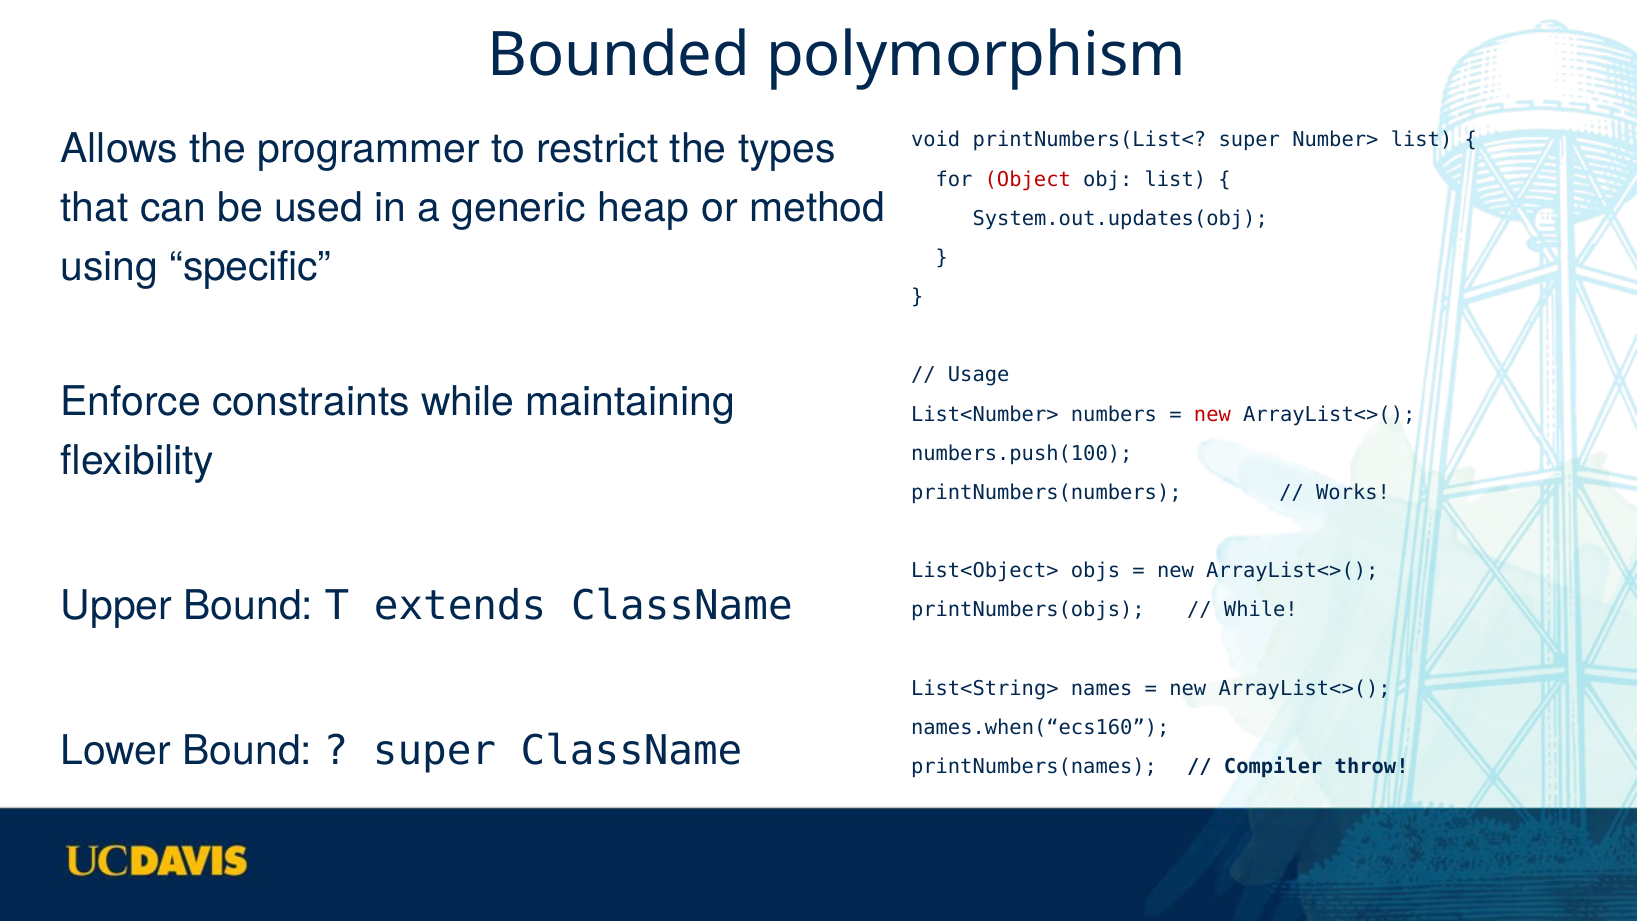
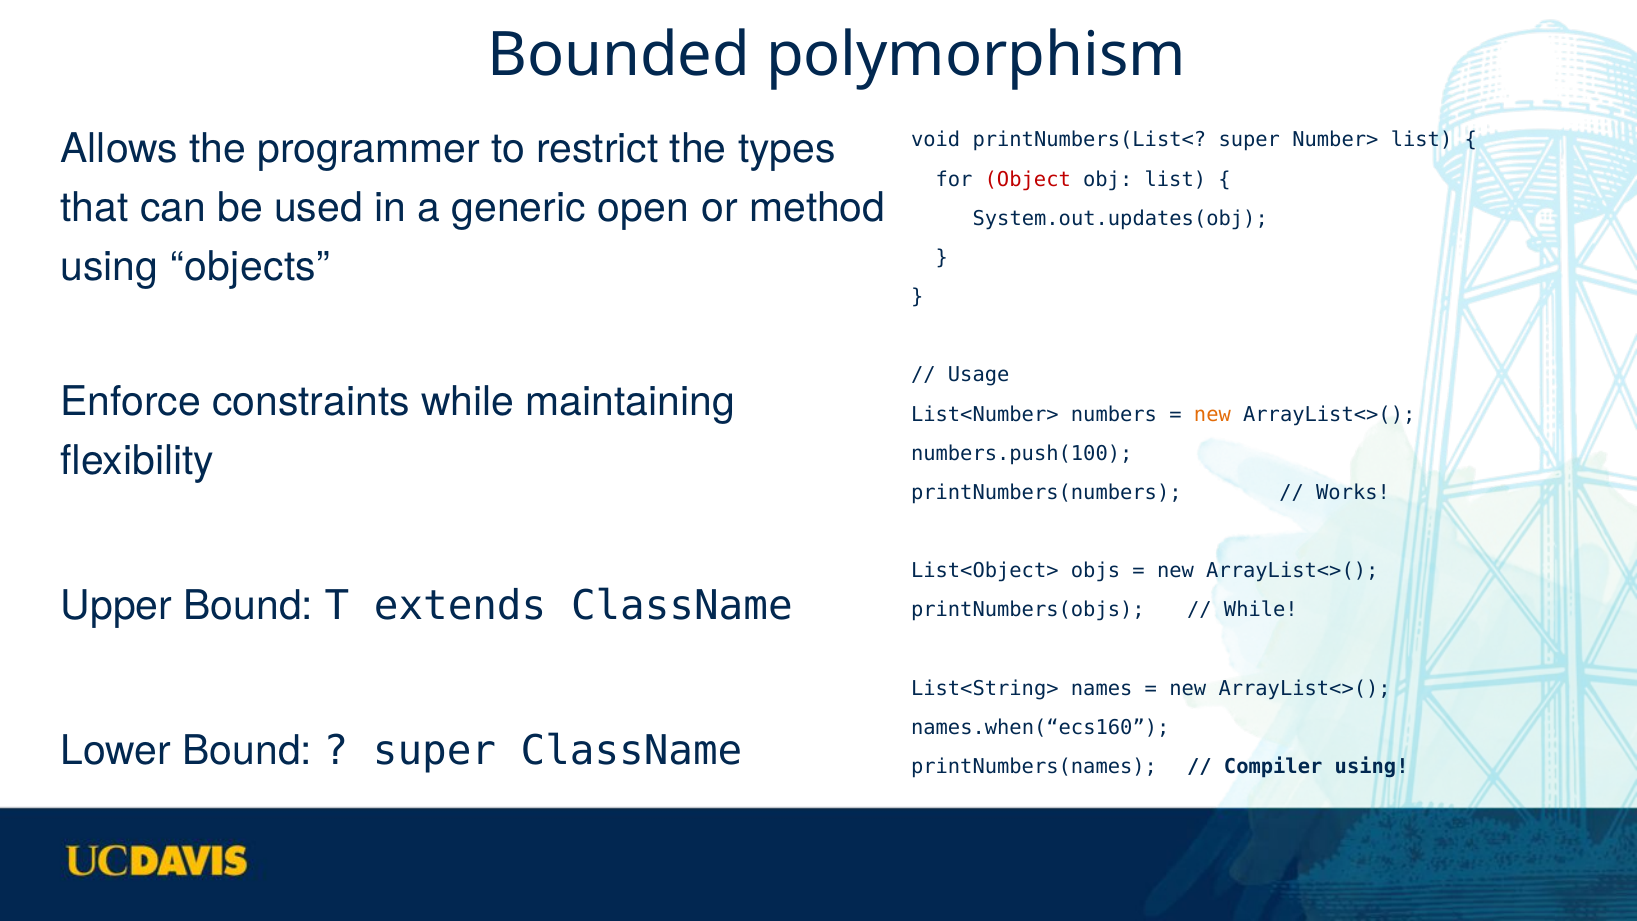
heap: heap -> open (644, 208)
specific: specific -> objects (250, 267)
new colour: red -> orange (1212, 414)
Compiler throw: throw -> using (1372, 767)
